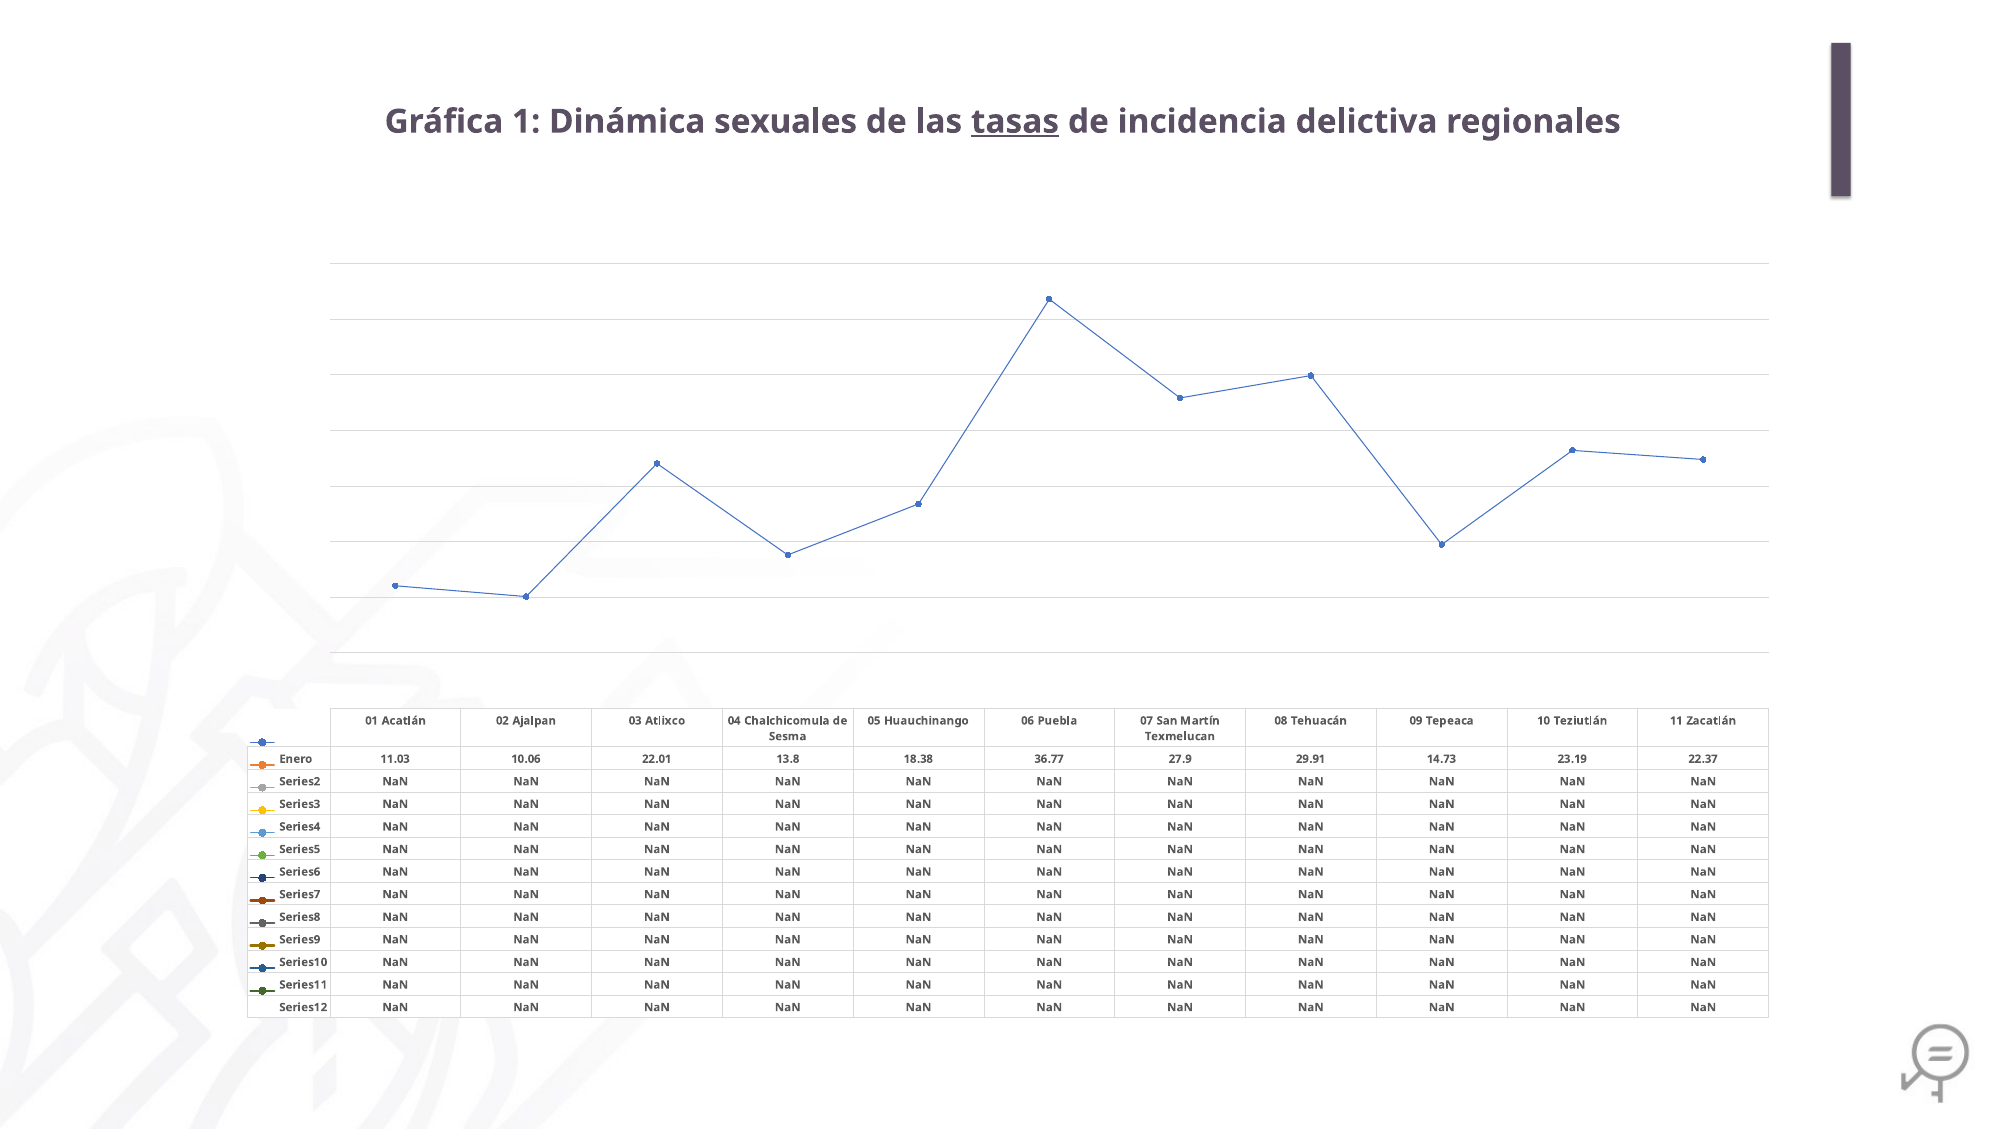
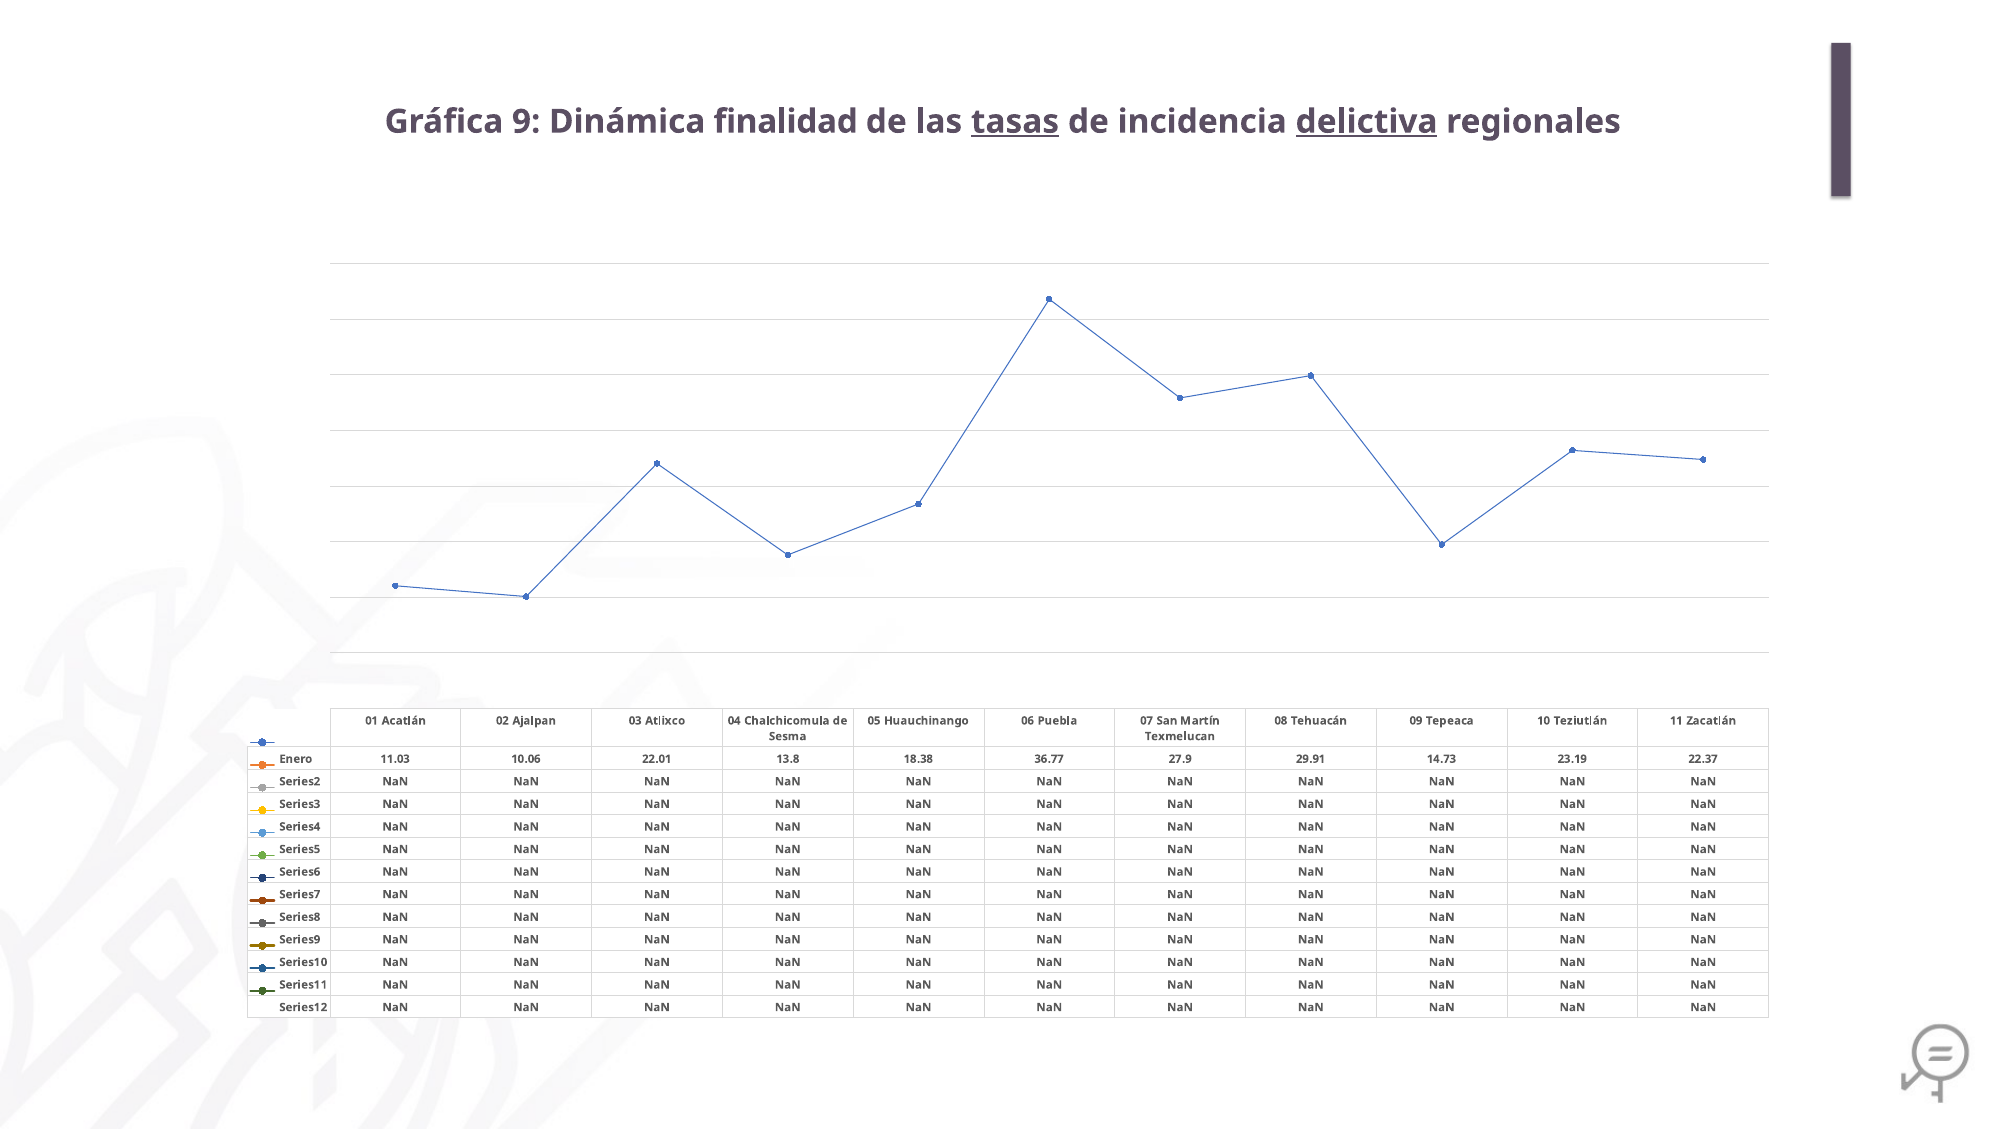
1: 1 -> 9 (526, 122)
sexuales: sexuales -> finalidad (786, 122)
delictiva underline: none -> present (1366, 122)
